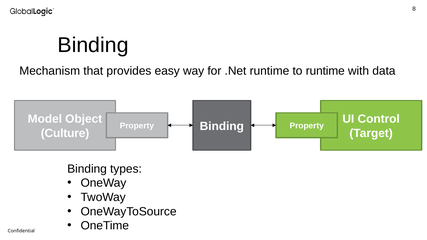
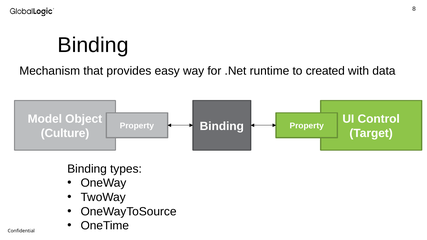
to runtime: runtime -> created (325, 71)
